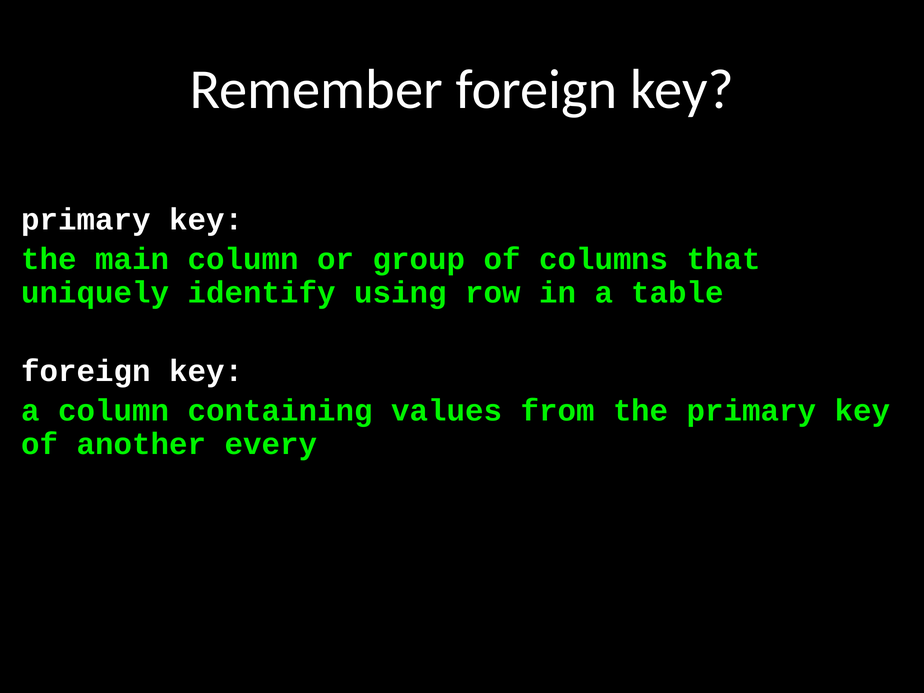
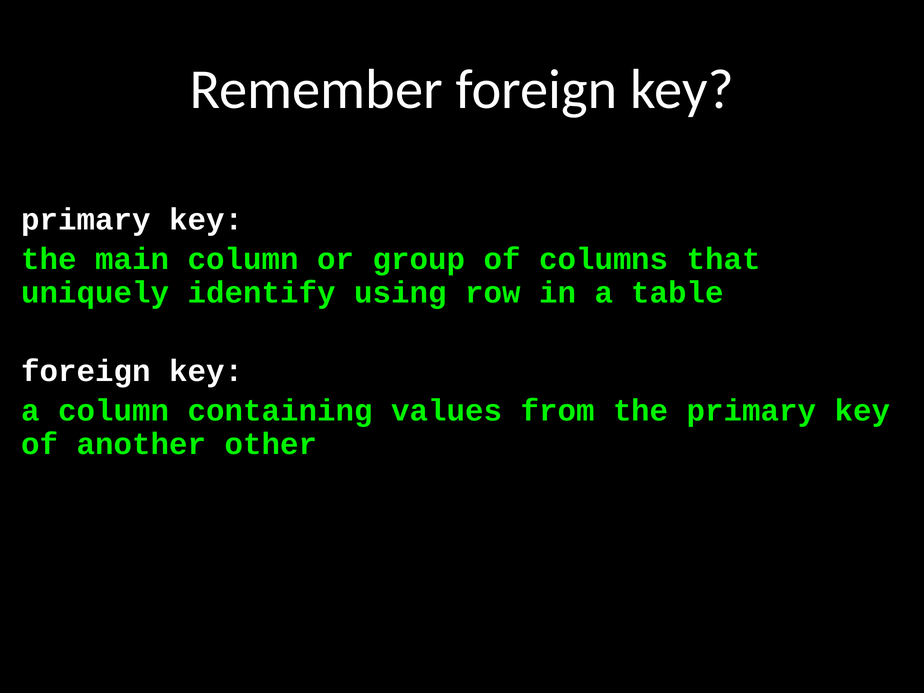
every: every -> other (271, 444)
